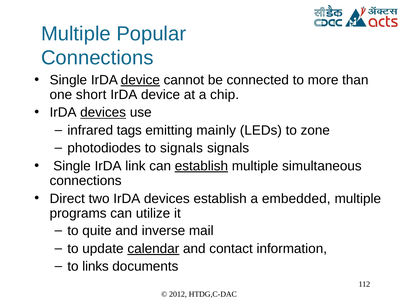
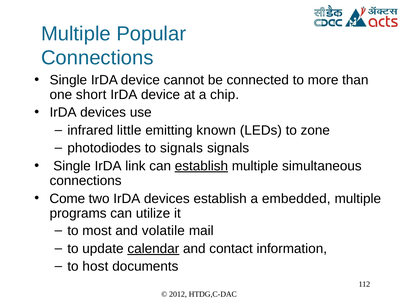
device underline: present -> none (140, 80)
devices underline: present -> none (103, 112)
tags: tags -> little (129, 130)
mainly: mainly -> known (216, 130)
Direct: Direct -> Come (67, 198)
quite: quite -> most (97, 231)
inverse: inverse -> volatile (163, 231)
links: links -> host (95, 266)
